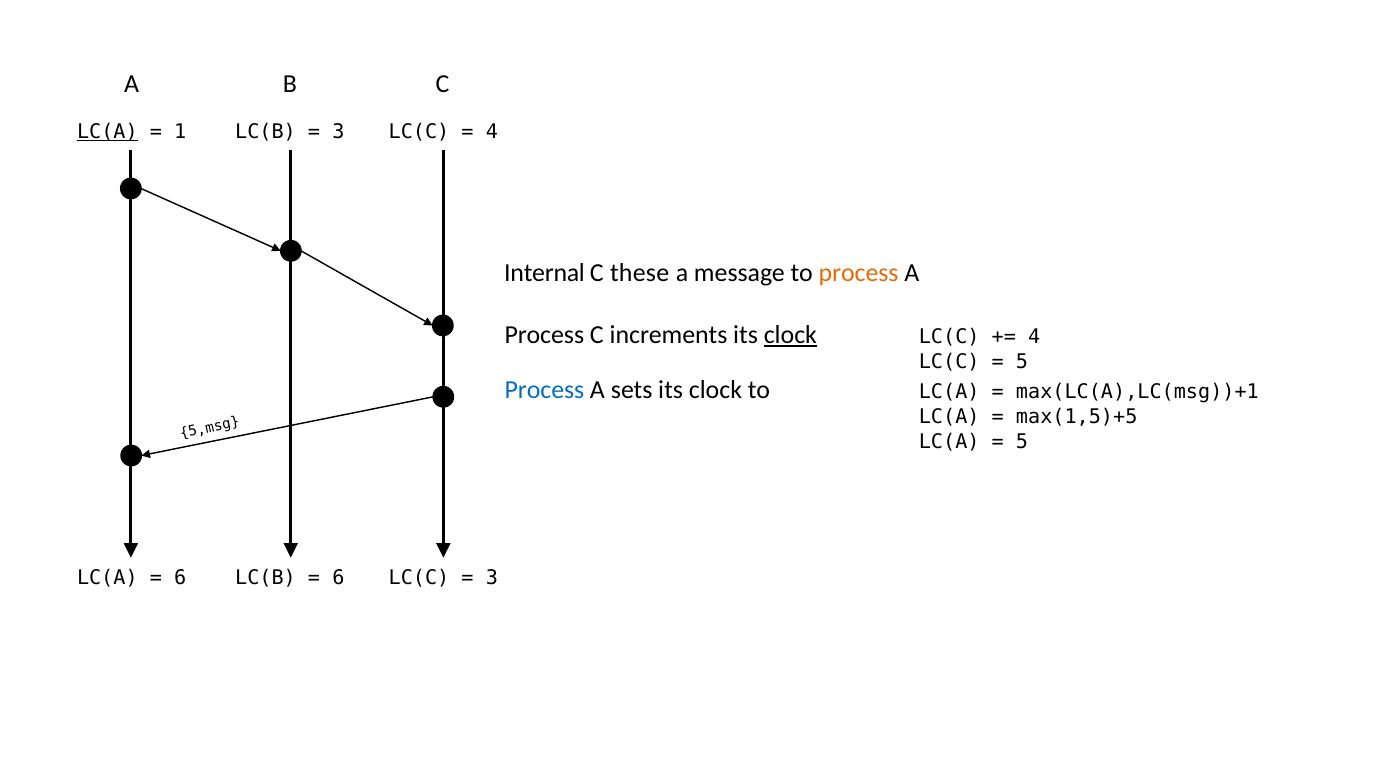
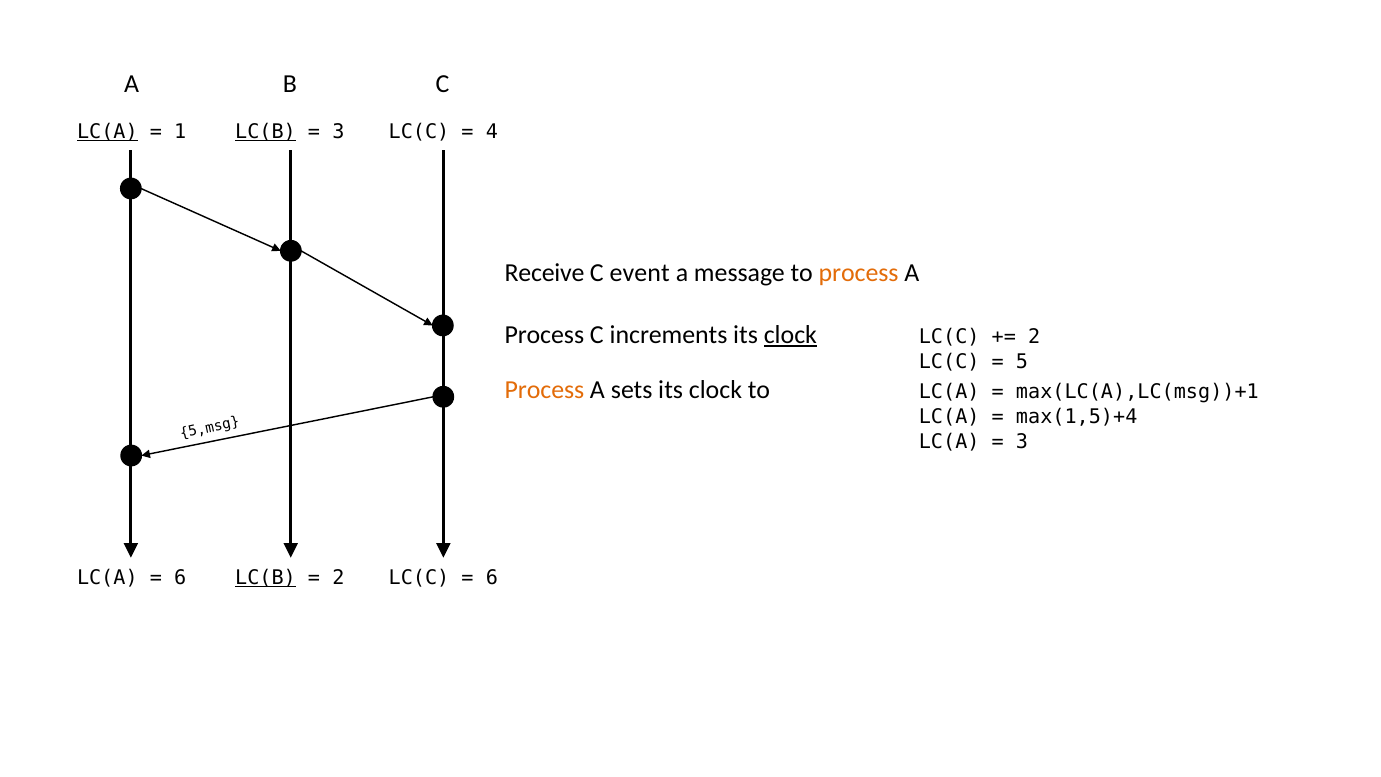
LC(B underline: none -> present (266, 132)
Internal: Internal -> Receive (545, 272)
these: these -> event (640, 272)
4: 4 -> 2 (1034, 337)
Process colour: blue -> orange (544, 390)
max(1,5)+5: max(1,5)+5 -> max(1,5)+4 (1077, 417)
5: 5 -> 3 (1022, 441)
LC(B underline: none -> present (266, 578)
6: 6 -> 2 (338, 578)
3: 3 -> 6 (492, 578)
